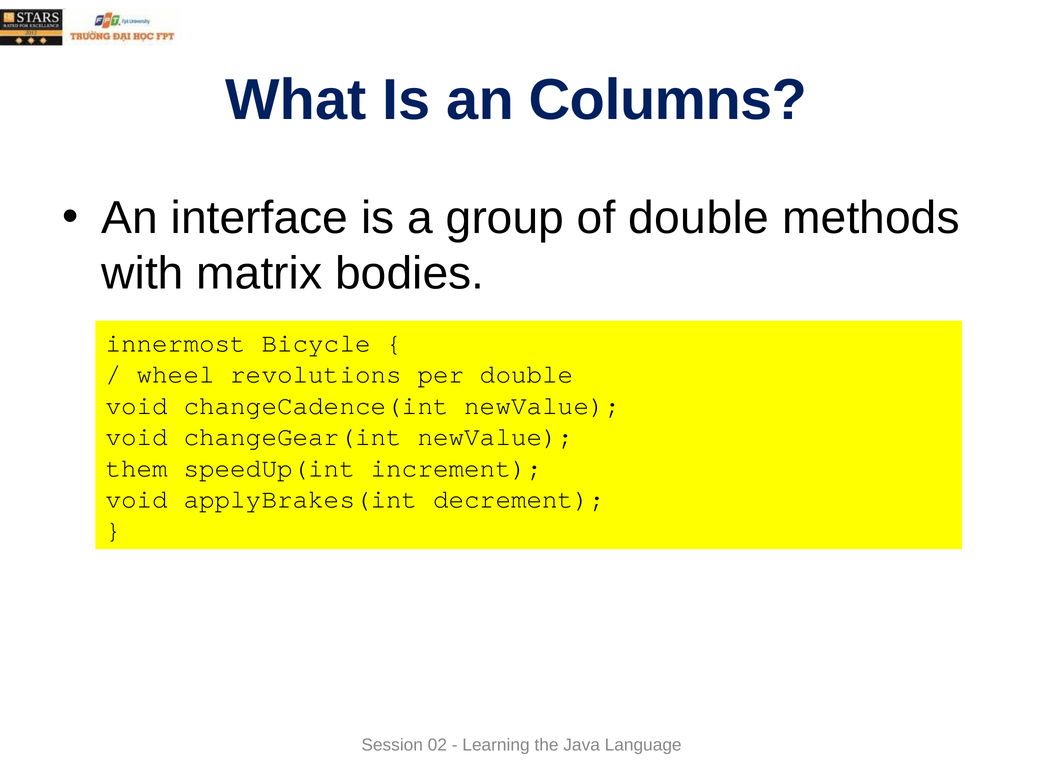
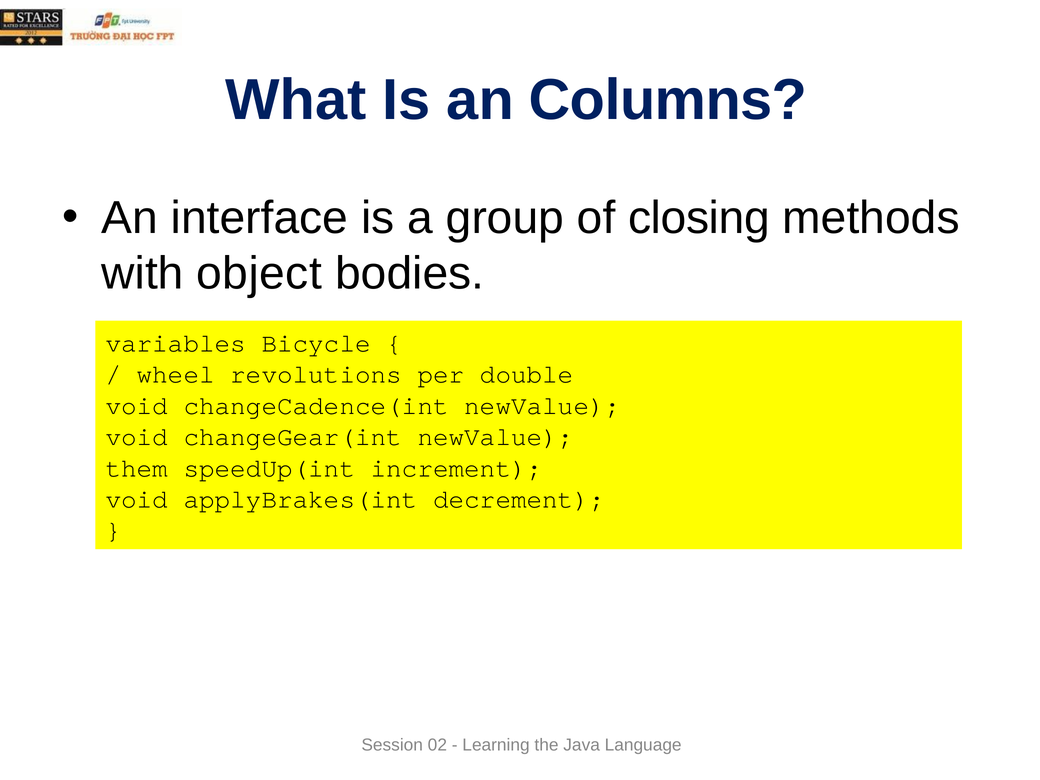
of double: double -> closing (699, 218)
matrix: matrix -> object (259, 274)
innermost: innermost -> variables (176, 343)
